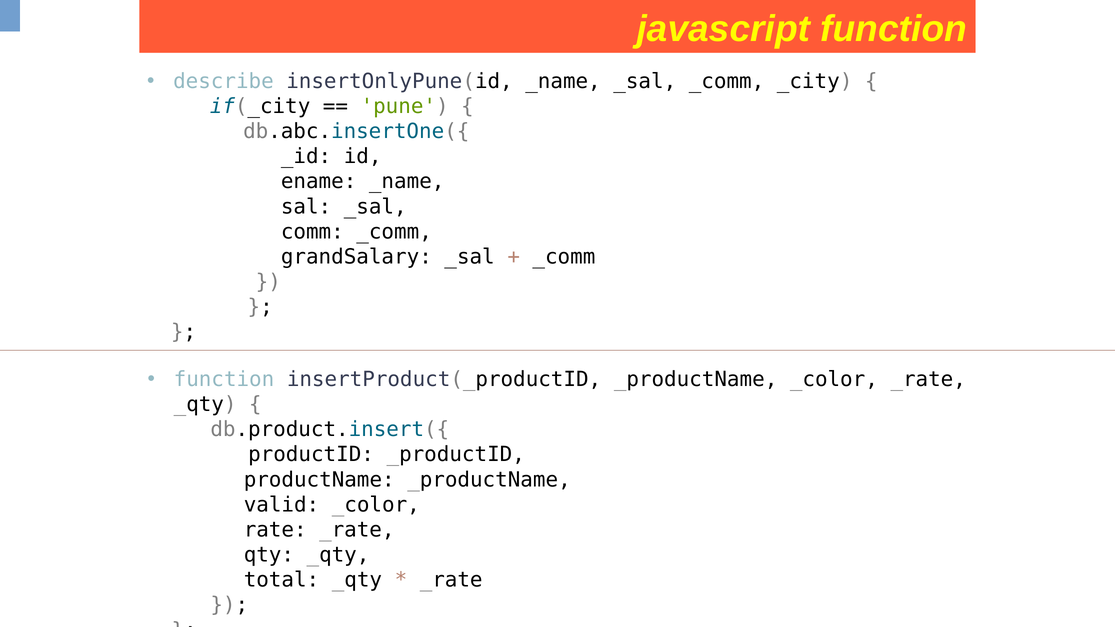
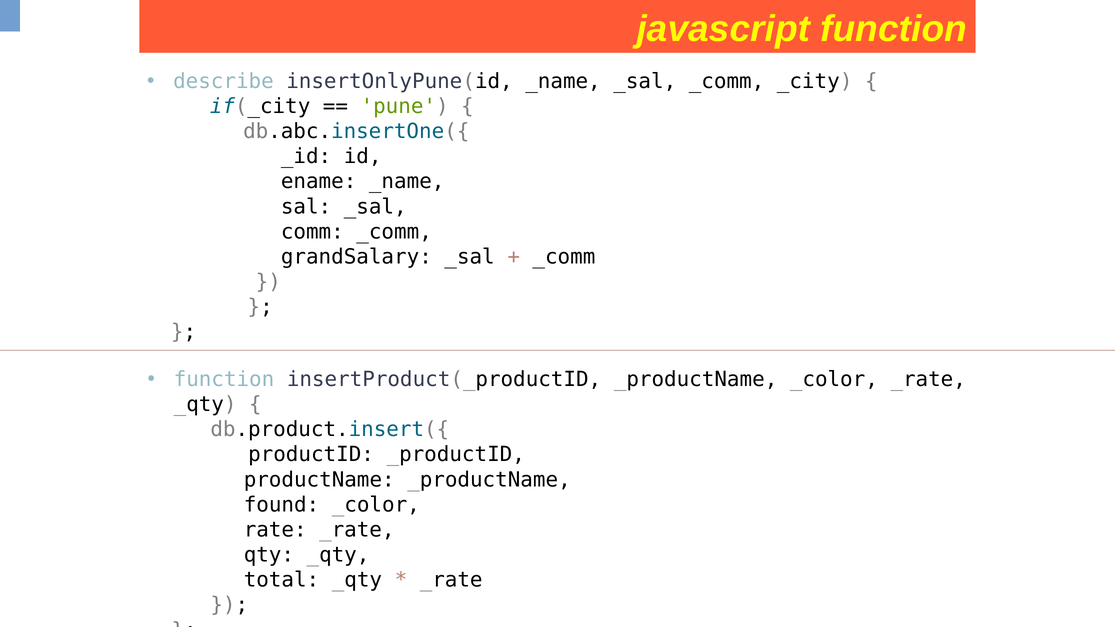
valid: valid -> found (281, 505)
